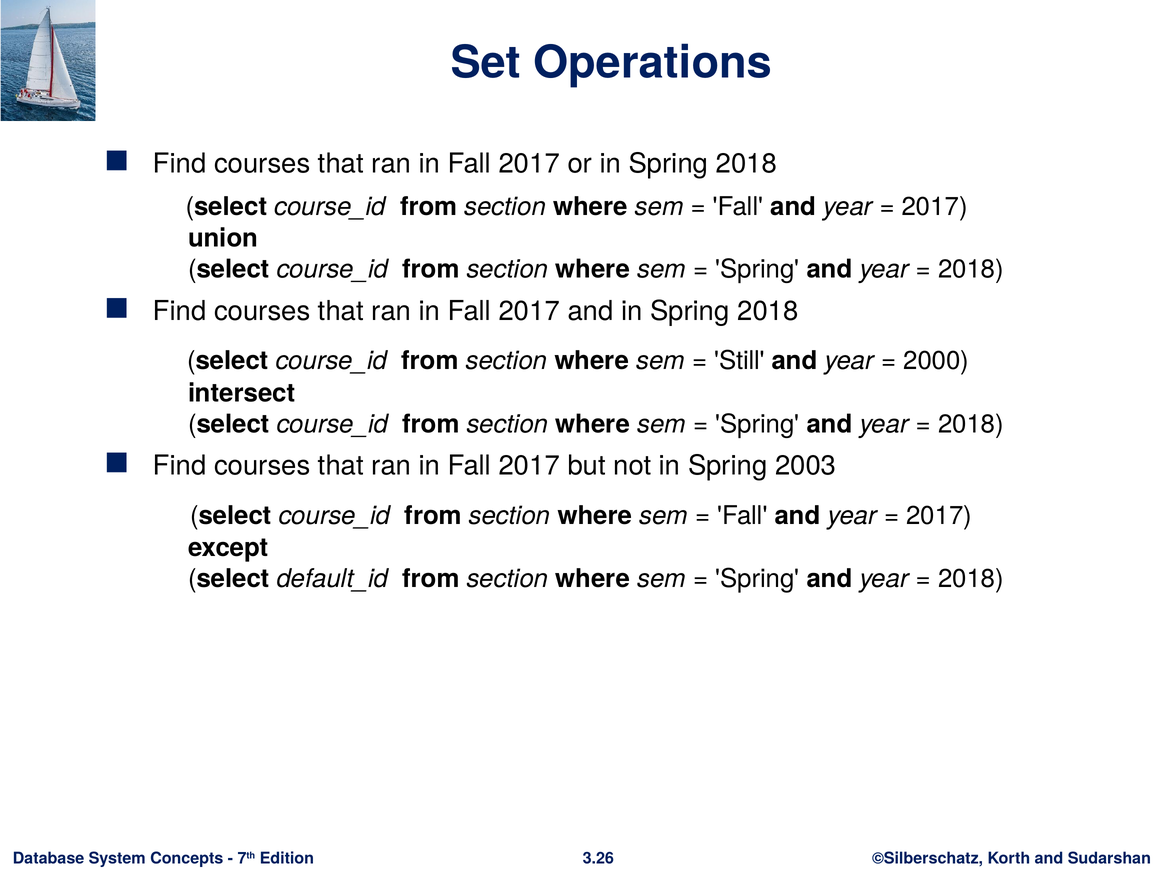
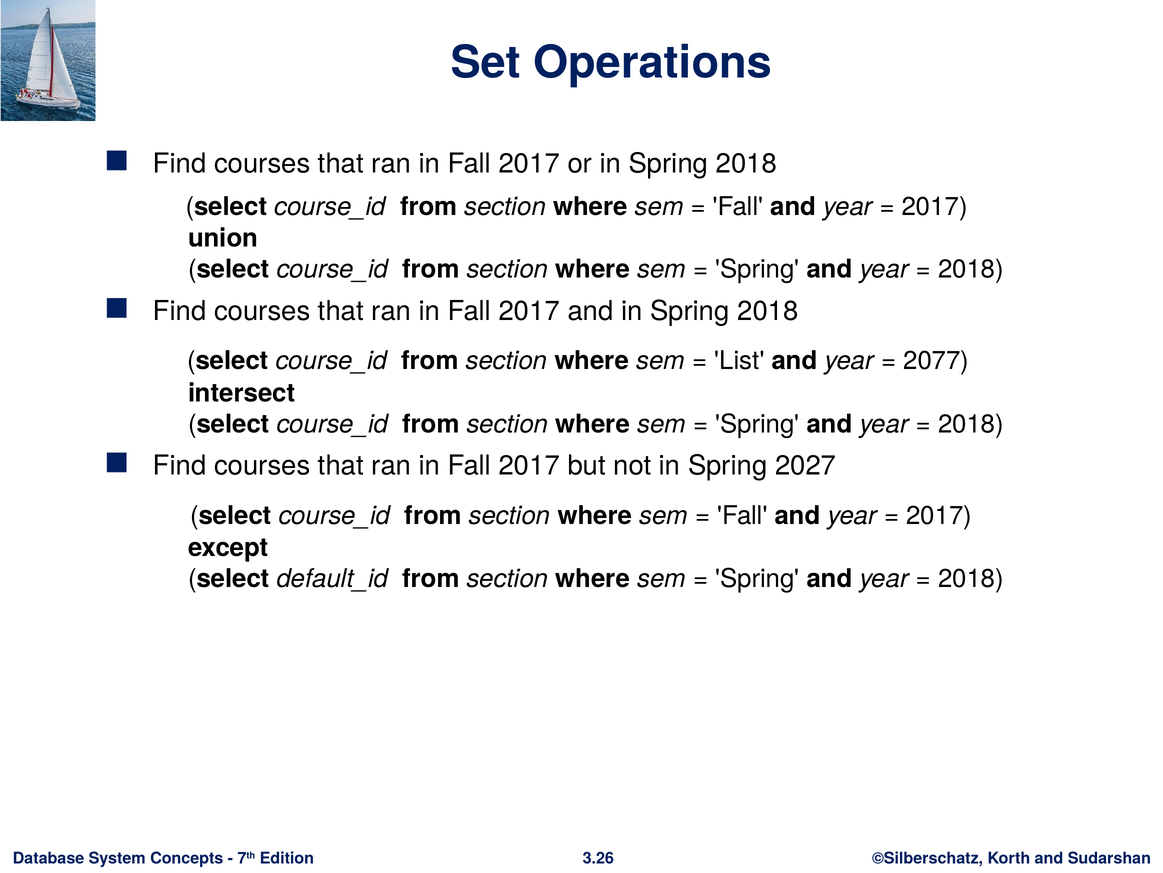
Still: Still -> List (739, 360)
2000: 2000 -> 2077 (936, 360)
2003: 2003 -> 2027 (806, 465)
